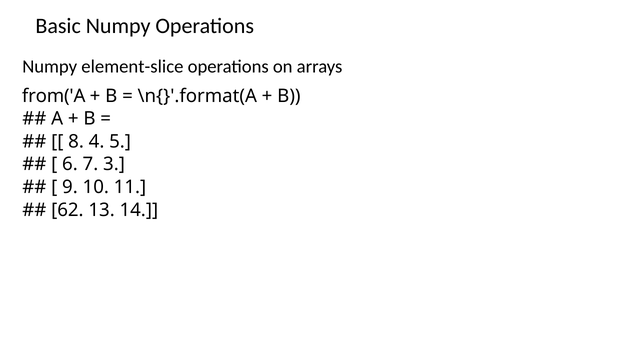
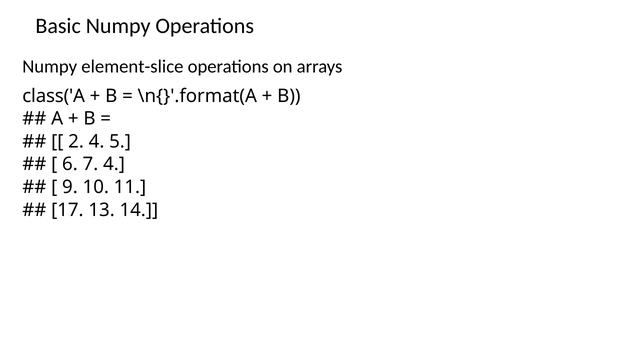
from('A: from('A -> class('A (54, 96)
8: 8 -> 2 (76, 142)
7 3: 3 -> 4 (114, 164)
62: 62 -> 17 (67, 210)
